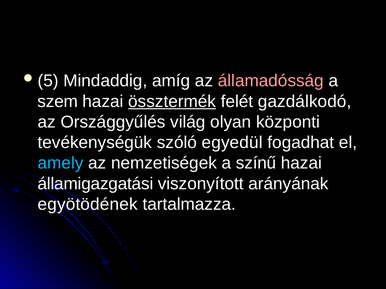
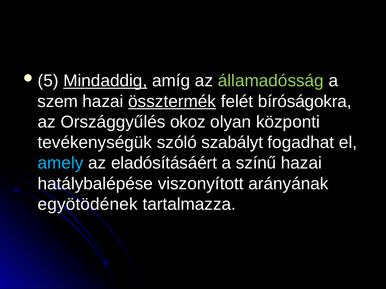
Mindaddig underline: none -> present (105, 81)
államadósság colour: pink -> light green (271, 81)
gazdálkodó: gazdálkodó -> bíróságokra (305, 102)
világ: világ -> okoz (188, 122)
egyedül: egyedül -> szabályt (232, 143)
nemzetiségek: nemzetiségek -> eladósításáért (164, 163)
államigazgatási: államigazgatási -> hatálybalépése (95, 184)
